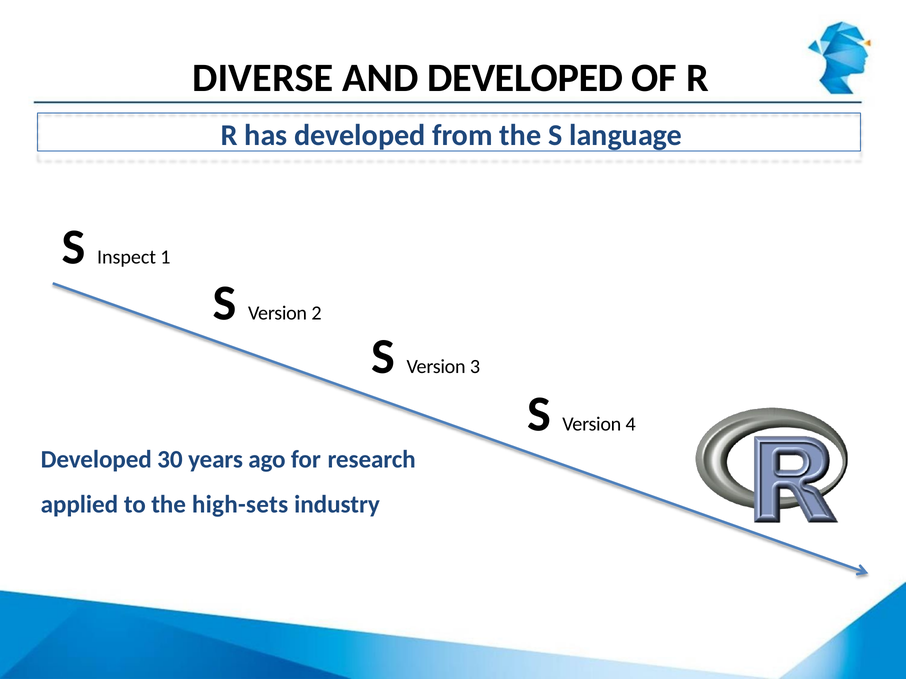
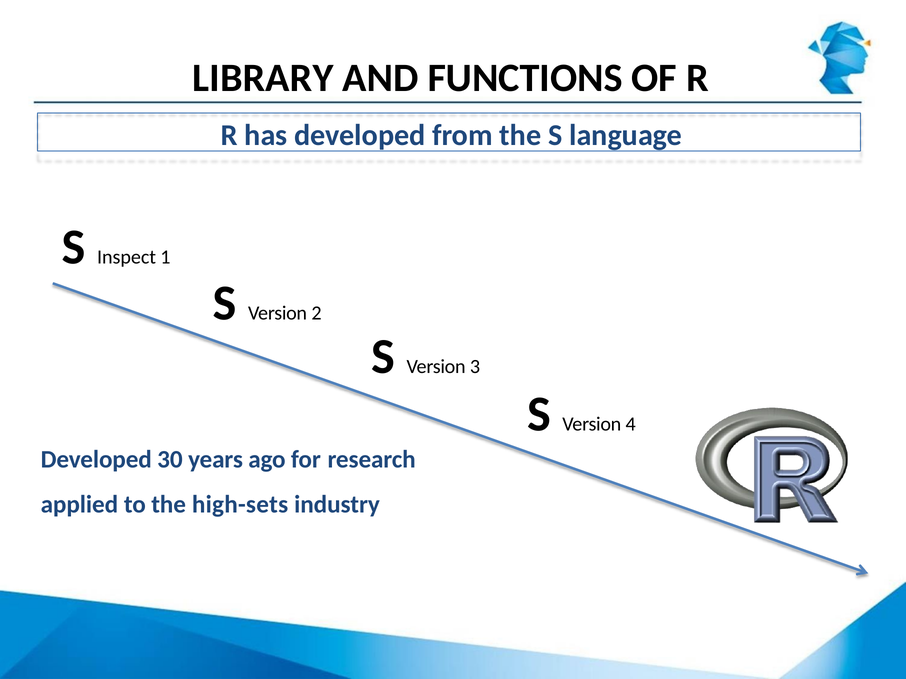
DIVERSE: DIVERSE -> LIBRARY (263, 78)
AND DEVELOPED: DEVELOPED -> FUNCTIONS (525, 78)
